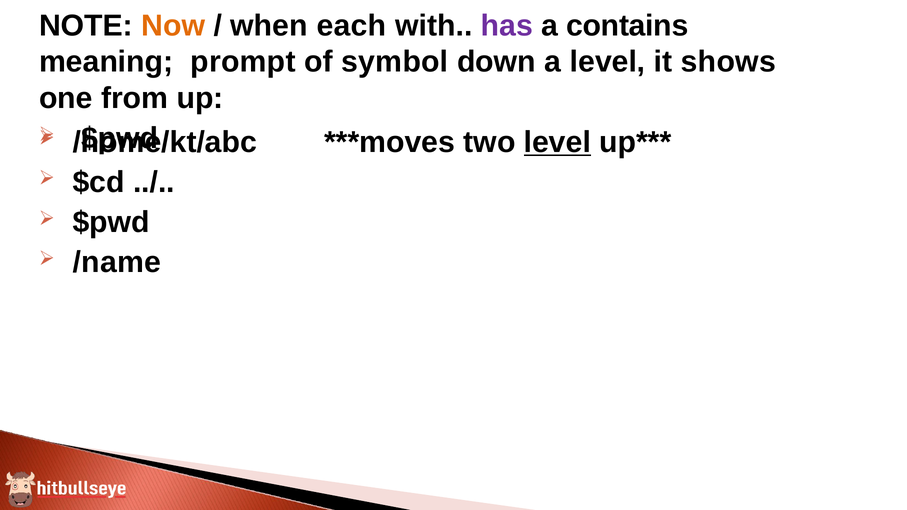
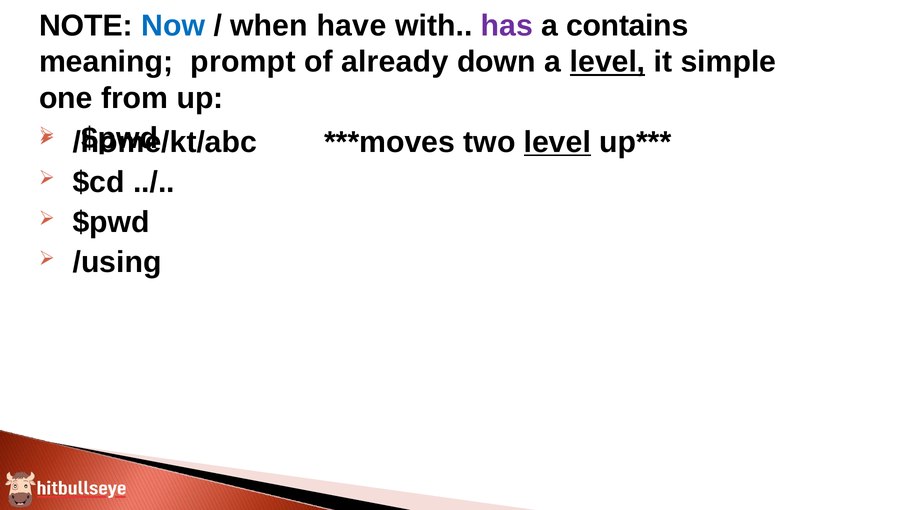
Now colour: orange -> blue (173, 26)
each: each -> have (352, 26)
symbol: symbol -> already (395, 62)
level underline: none -> present (608, 62)
shows: shows -> simple (728, 62)
/name: /name -> /using (117, 262)
